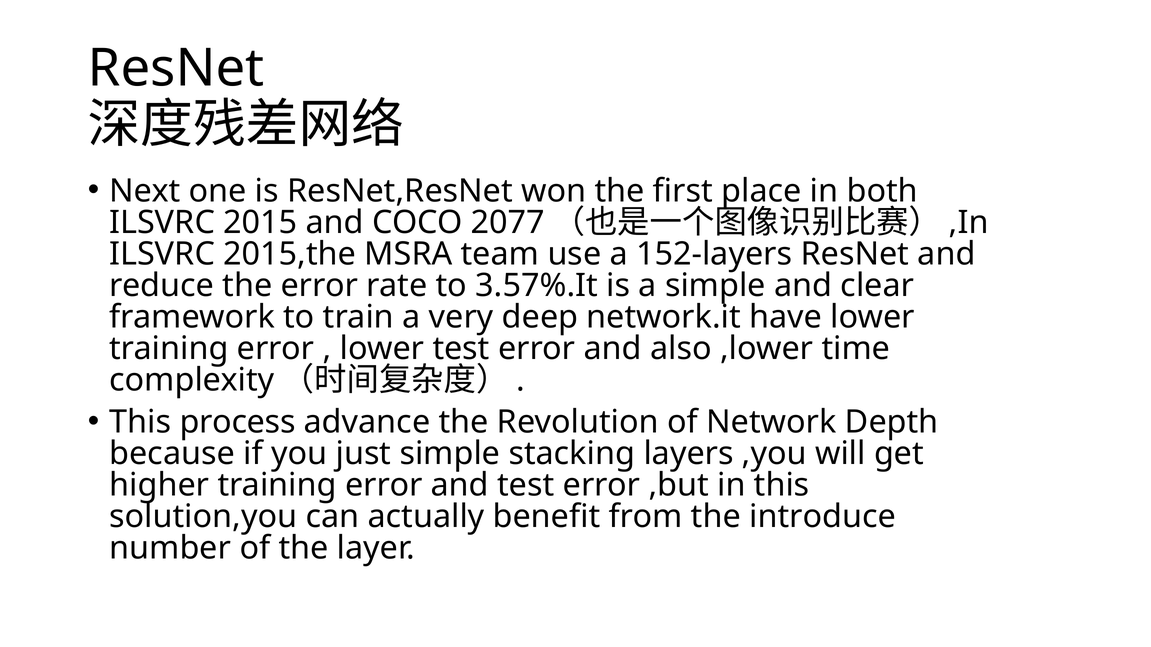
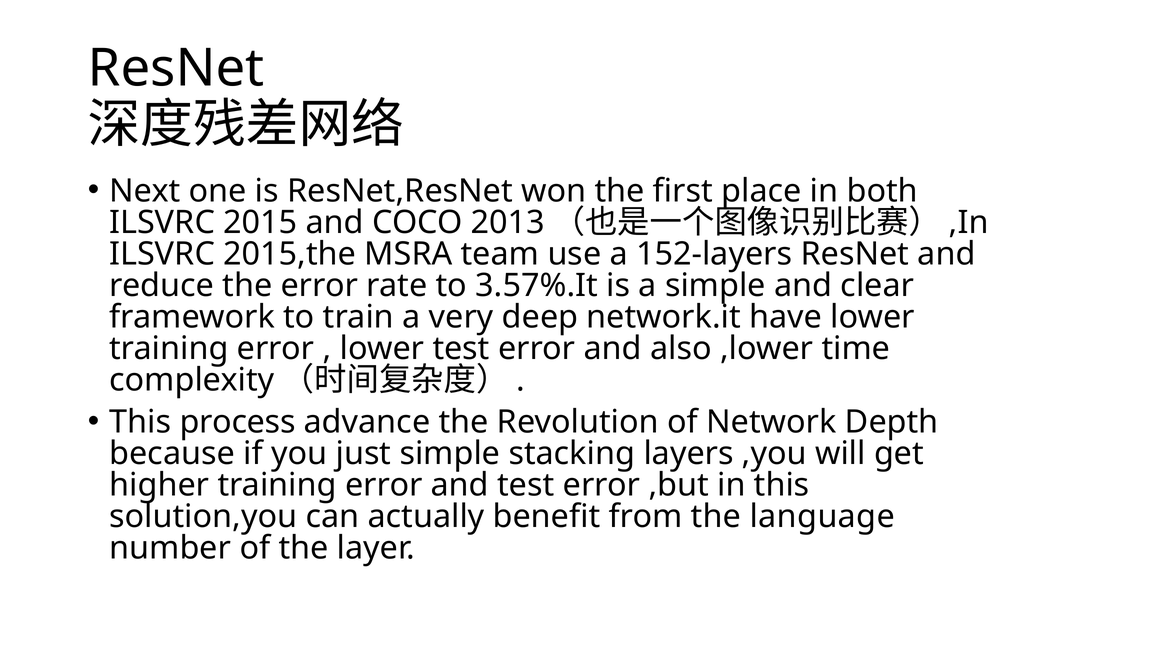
2077: 2077 -> 2013 (508, 223)
introduce: introduce -> language (822, 517)
